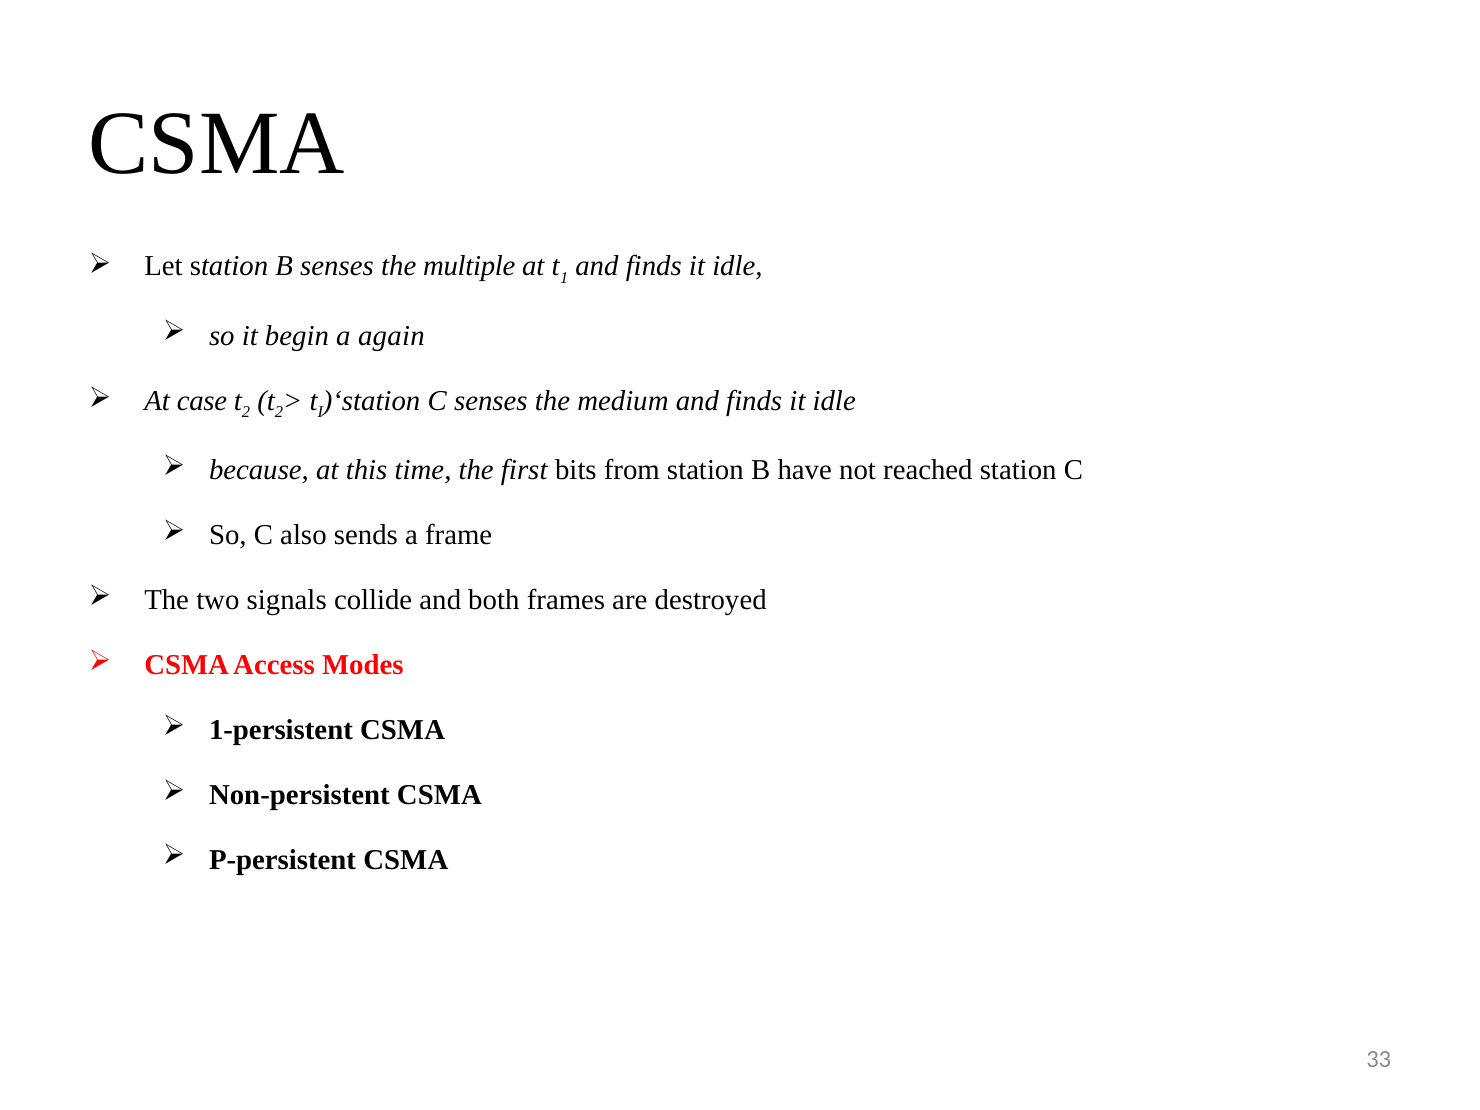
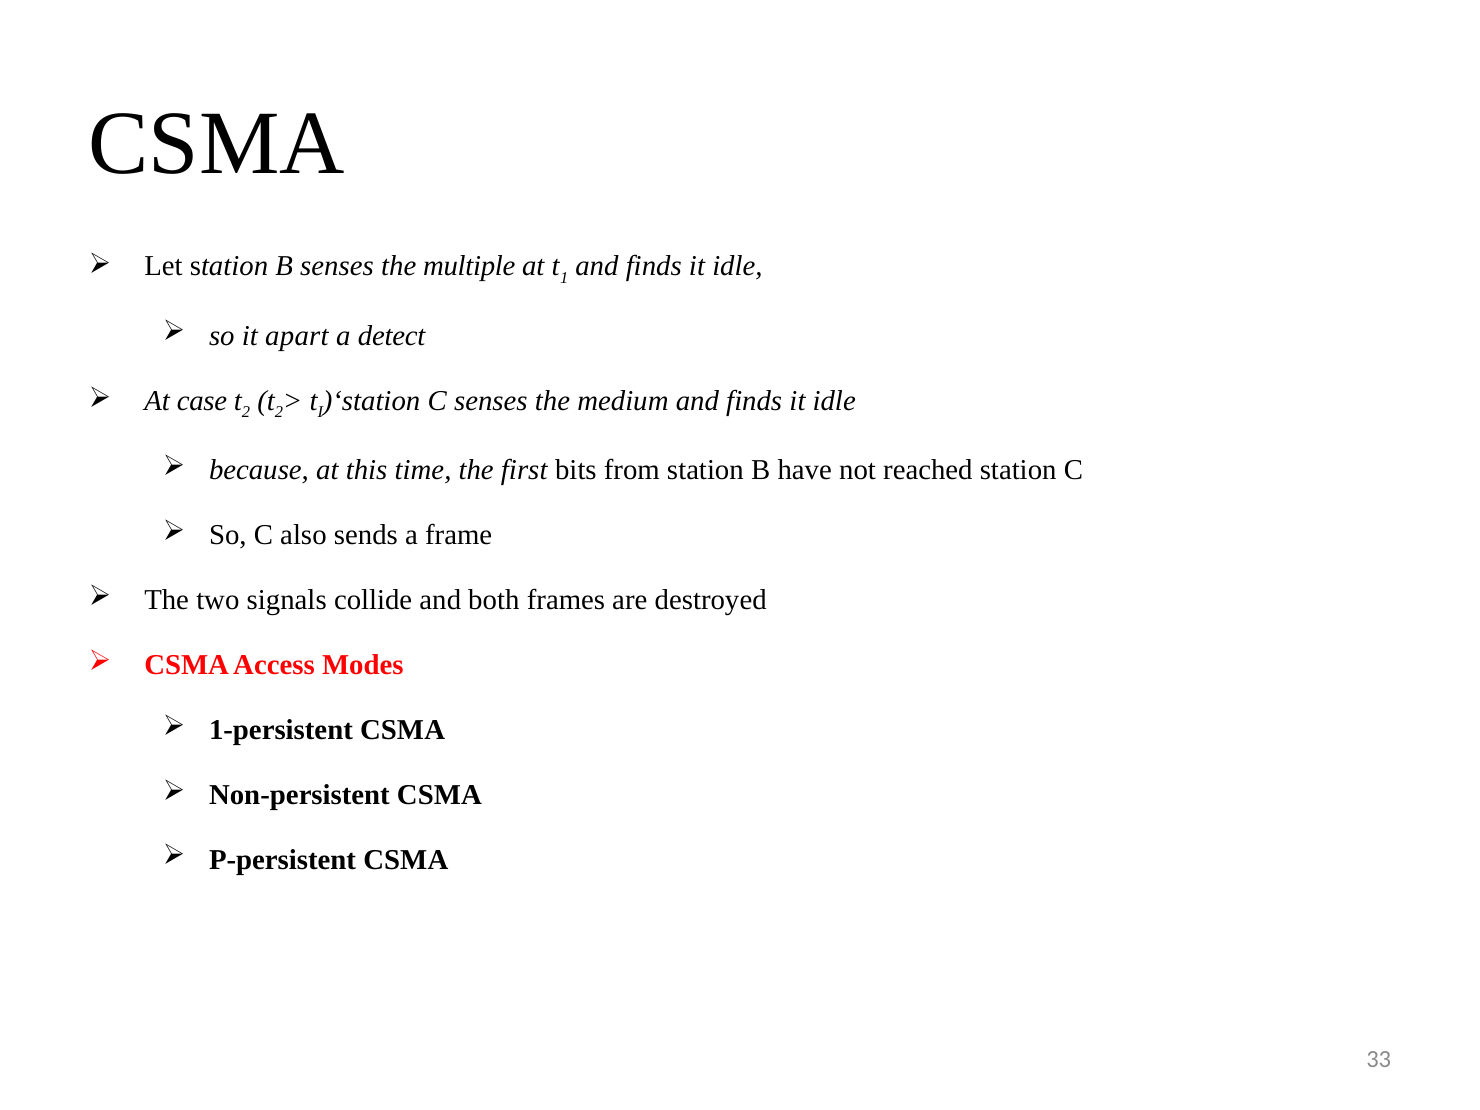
begin: begin -> apart (297, 336)
again: again -> detect (392, 336)
